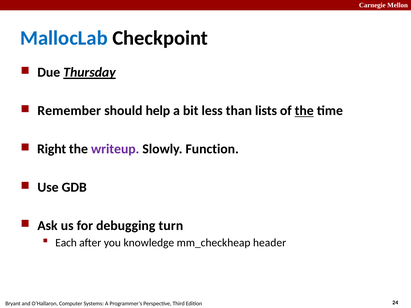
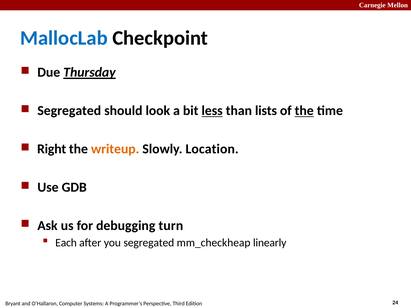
Remember: Remember -> Segregated (69, 111)
help: help -> look (158, 111)
less underline: none -> present (212, 111)
writeup colour: purple -> orange (115, 149)
Function: Function -> Location (212, 149)
you knowledge: knowledge -> segregated (149, 243)
header: header -> linearly (270, 243)
